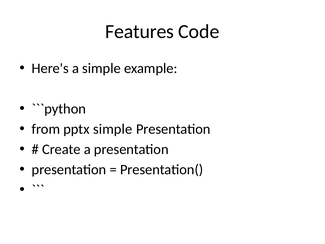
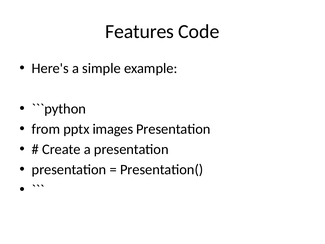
pptx simple: simple -> images (113, 129)
